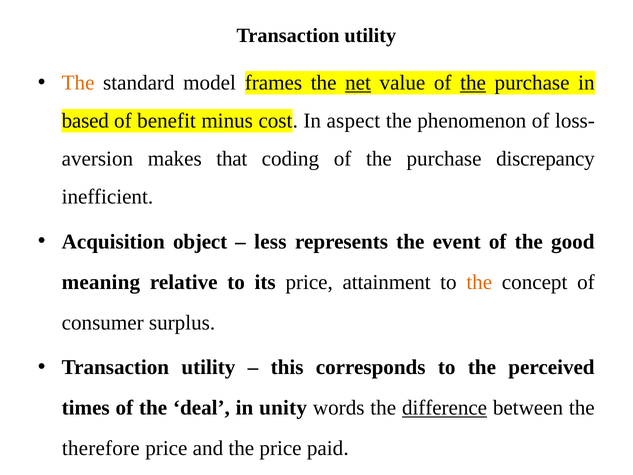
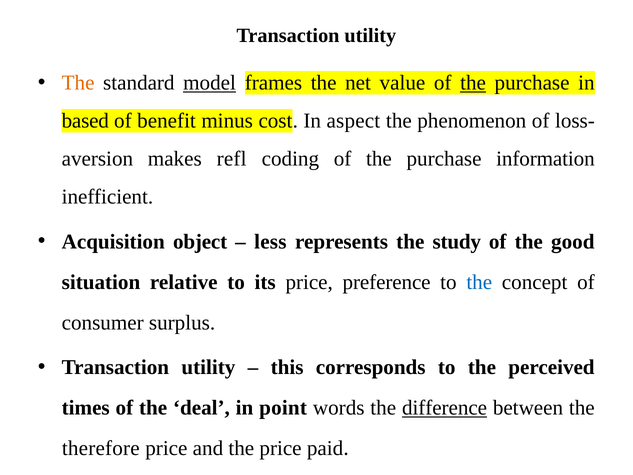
model underline: none -> present (210, 83)
net underline: present -> none (358, 83)
that: that -> refl (232, 159)
discrepancy: discrepancy -> information (545, 159)
event: event -> study (457, 242)
meaning: meaning -> situation (101, 282)
attainment: attainment -> preference (387, 282)
the colour: orange -> blue (479, 282)
unity: unity -> point (283, 408)
